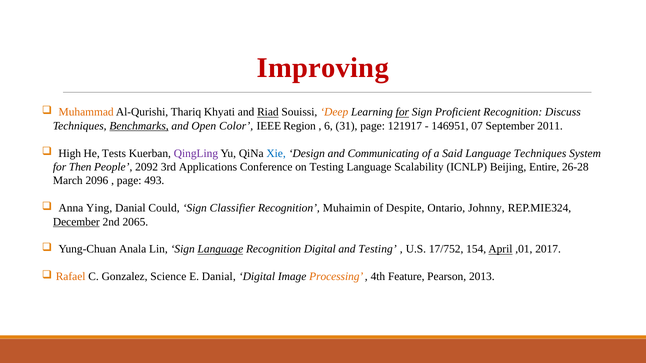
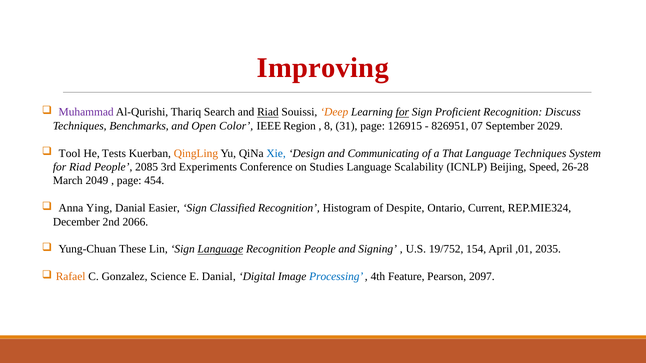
Muhammad colour: orange -> purple (86, 112)
Khyati: Khyati -> Search (219, 112)
Benchmarks underline: present -> none (139, 126)
6: 6 -> 8 (328, 126)
121917: 121917 -> 126915 (405, 126)
146951: 146951 -> 826951 (450, 126)
2011: 2011 -> 2029 (550, 126)
High: High -> Tool (70, 153)
QingLing colour: purple -> orange (196, 153)
Said: Said -> That (452, 153)
for Then: Then -> Riad (80, 167)
2092: 2092 -> 2085 (147, 167)
Applications: Applications -> Experiments (208, 167)
on Testing: Testing -> Studies (327, 167)
Entire: Entire -> Speed (544, 167)
2096: 2096 -> 2049 (97, 181)
493: 493 -> 454 (154, 181)
Could: Could -> Easier (164, 208)
Classifier: Classifier -> Classified (232, 208)
Muhaimin: Muhaimin -> Histogram (347, 208)
Johnny: Johnny -> Current (487, 208)
December underline: present -> none (76, 222)
2065: 2065 -> 2066 (135, 222)
Anala: Anala -> These (133, 249)
Recognition Digital: Digital -> People (320, 249)
and Testing: Testing -> Signing (378, 249)
17/752: 17/752 -> 19/752 (446, 249)
April underline: present -> none (500, 249)
2017: 2017 -> 2035 (548, 249)
Processing colour: orange -> blue (336, 277)
2013: 2013 -> 2097 (482, 277)
